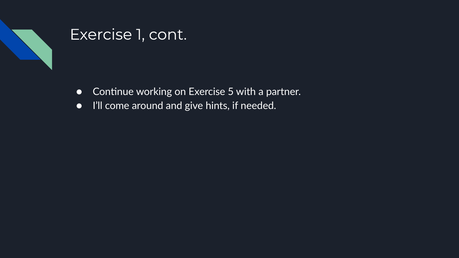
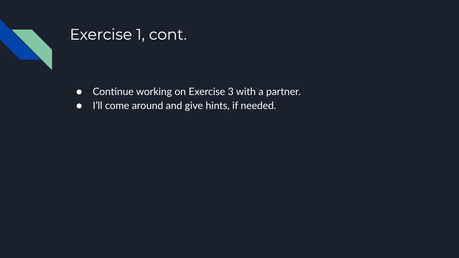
5: 5 -> 3 (231, 92)
